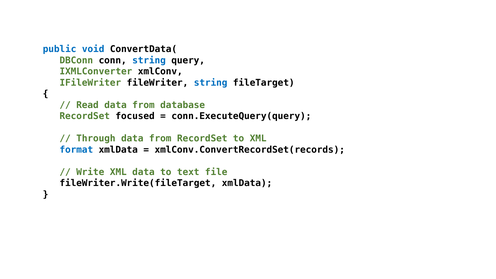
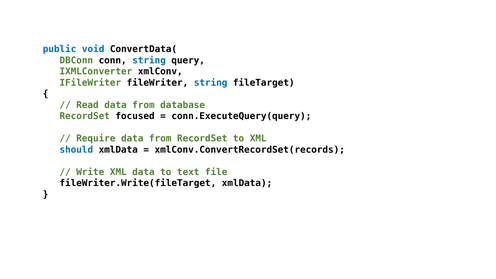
Through: Through -> Require (96, 139)
format: format -> should (76, 150)
